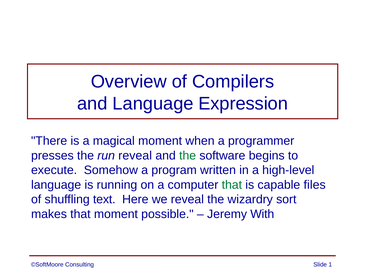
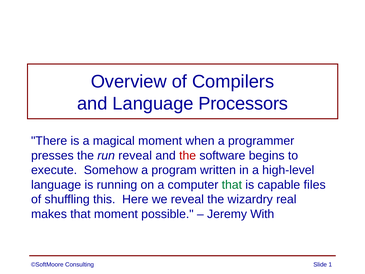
Expression: Expression -> Processors (243, 103)
the colour: green -> red (188, 155)
text: text -> this (104, 199)
sort: sort -> real (286, 199)
